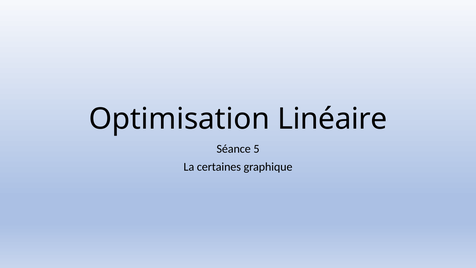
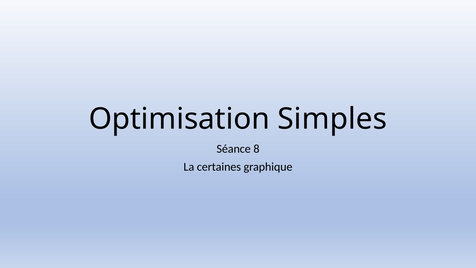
Linéaire: Linéaire -> Simples (332, 119)
5: 5 -> 8 (256, 149)
